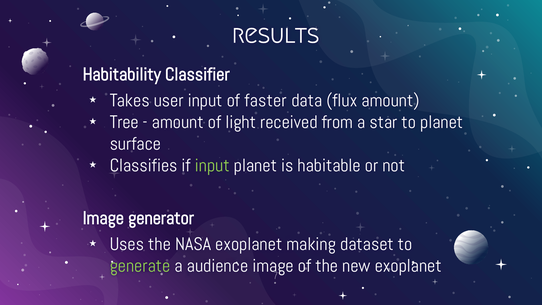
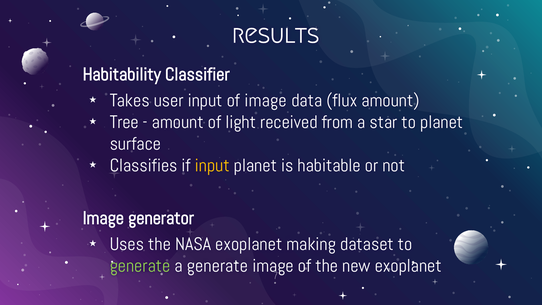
of faster: faster -> image (266, 100)
input colour: light green -> yellow (212, 166)
a audience: audience -> generate (218, 266)
